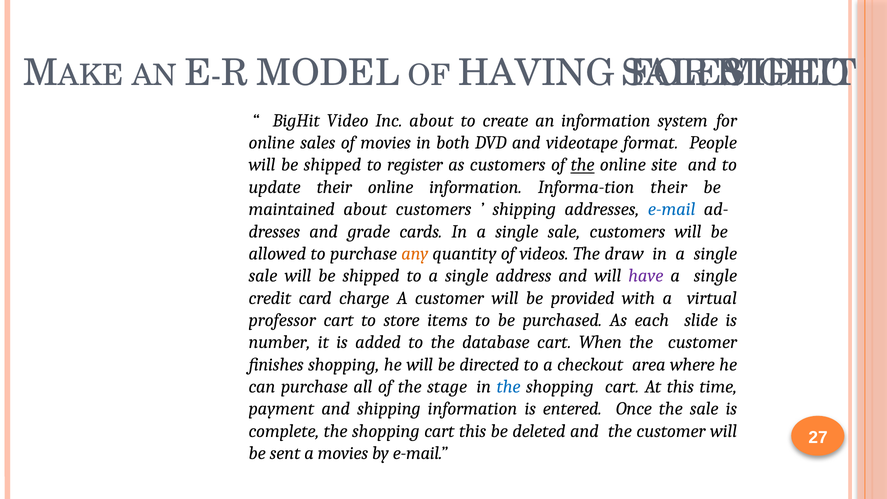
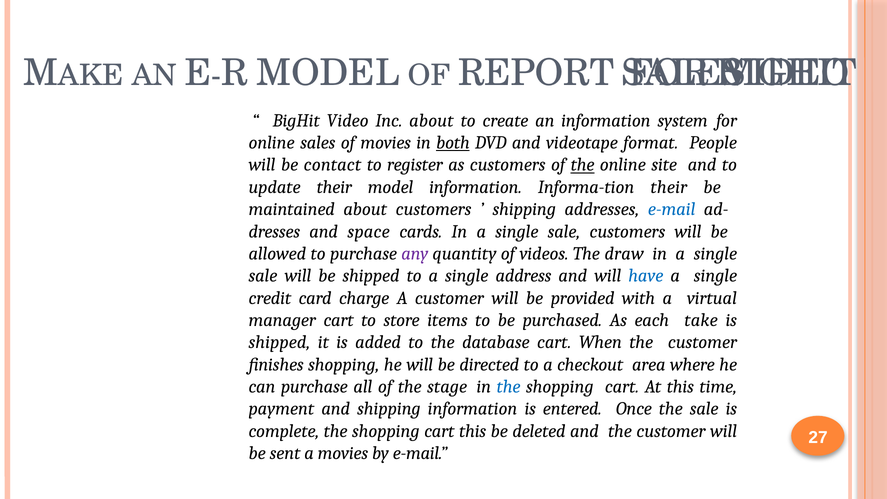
HAVING: HAVING -> REPORT (536, 73)
both underline: none -> present (453, 143)
shipped: shipped -> contact (332, 165)
their online: online -> model (391, 187)
grade: grade -> space (369, 231)
any colour: orange -> purple (415, 254)
have colour: purple -> blue (646, 276)
professor: professor -> manager (282, 320)
slide: slide -> take (701, 320)
number: number -> shipped (279, 342)
